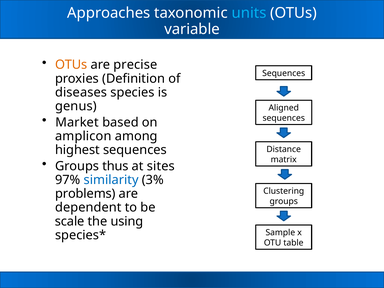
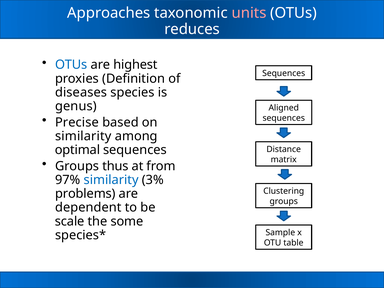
units colour: light blue -> pink (249, 13)
variable: variable -> reduces (192, 29)
OTUs colour: orange -> blue (71, 65)
precise: precise -> highest (135, 65)
Market: Market -> Precise (77, 122)
amplicon: amplicon -> similarity (83, 136)
highest: highest -> optimal (77, 150)
sites: sites -> from (161, 166)
using: using -> some (127, 221)
